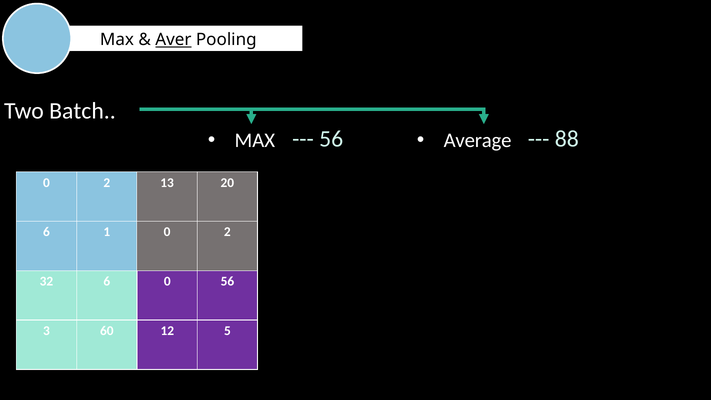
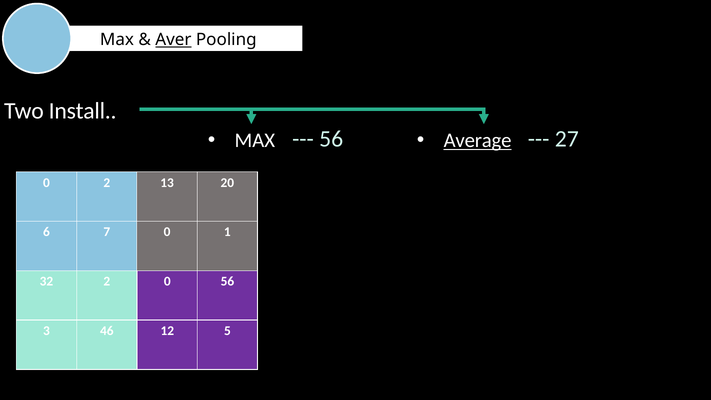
Batch: Batch -> Install (83, 111)
88: 88 -> 27 (567, 139)
Average underline: none -> present (478, 141)
1: 1 -> 7 (107, 232)
2: 2 -> 1 (227, 232)
32 6: 6 -> 2 (107, 281)
60: 60 -> 46 (107, 331)
